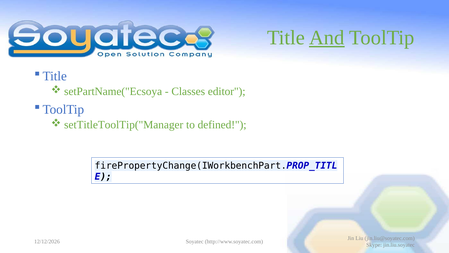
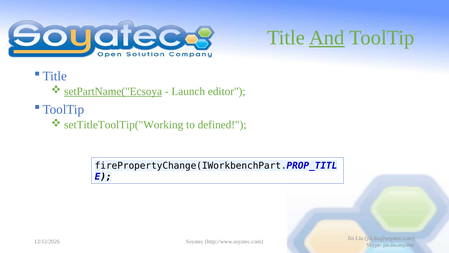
setPartName("Ecsoya underline: none -> present (113, 91)
Classes: Classes -> Launch (188, 91)
setTitleToolTip("Manager: setTitleToolTip("Manager -> setTitleToolTip("Working (124, 125)
